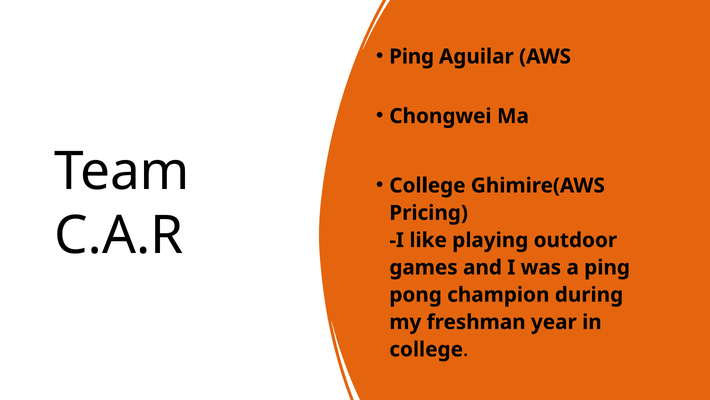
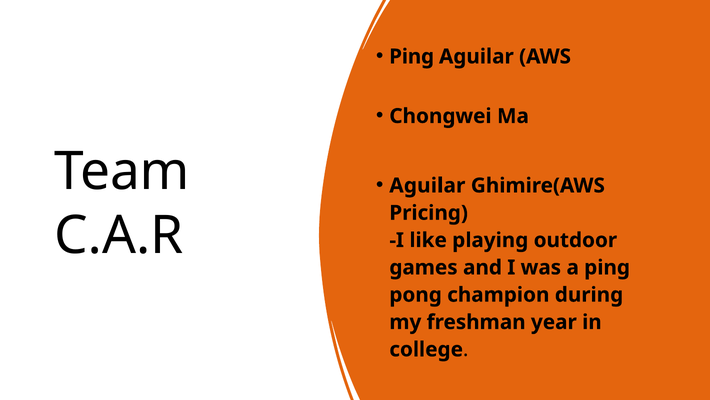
College: College -> Aguilar (427, 185)
